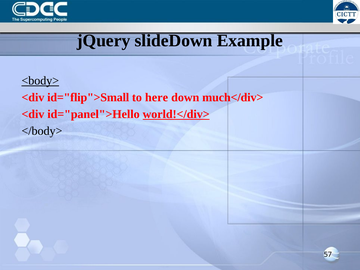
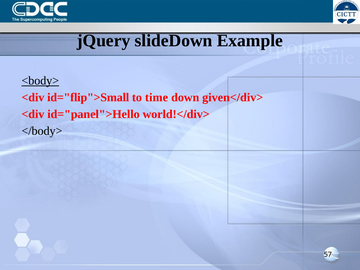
here: here -> time (157, 97)
much</div>: much</div> -> given</div> (233, 97)
world!</div> underline: present -> none (176, 114)
